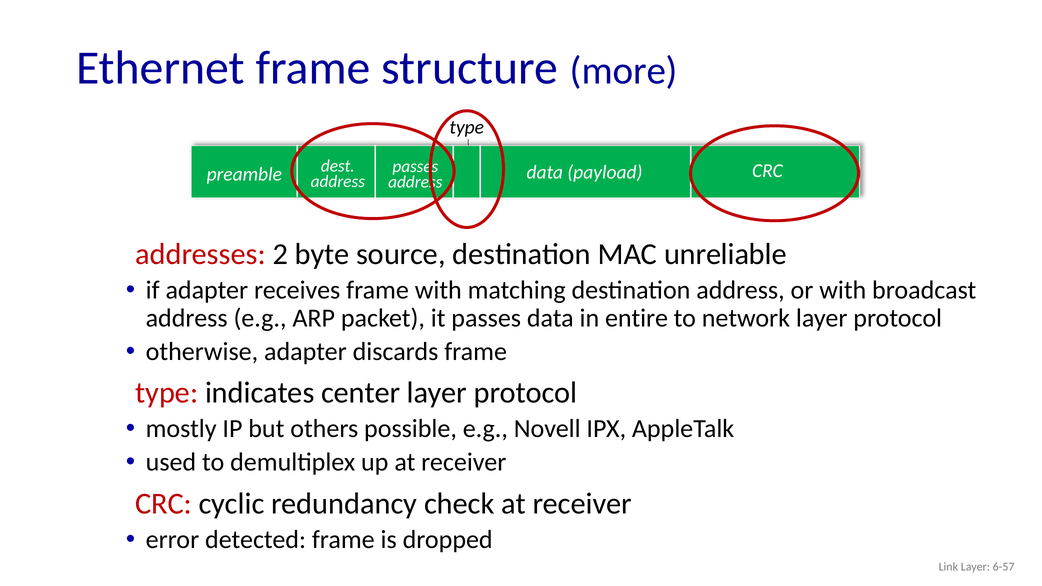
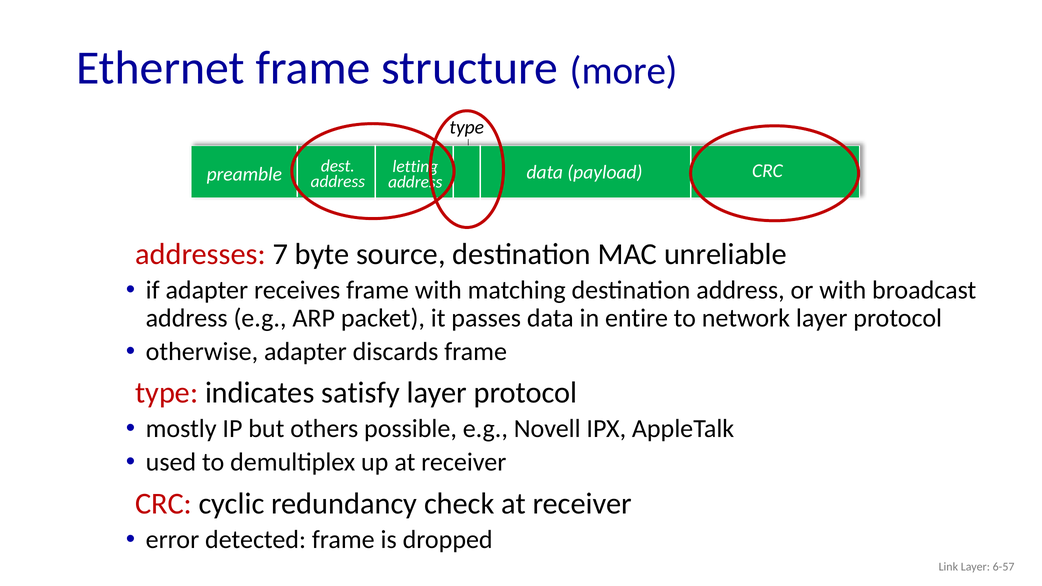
passes: passes -> letting (415, 167)
2: 2 -> 7 (280, 254)
center: center -> satisfy (361, 393)
